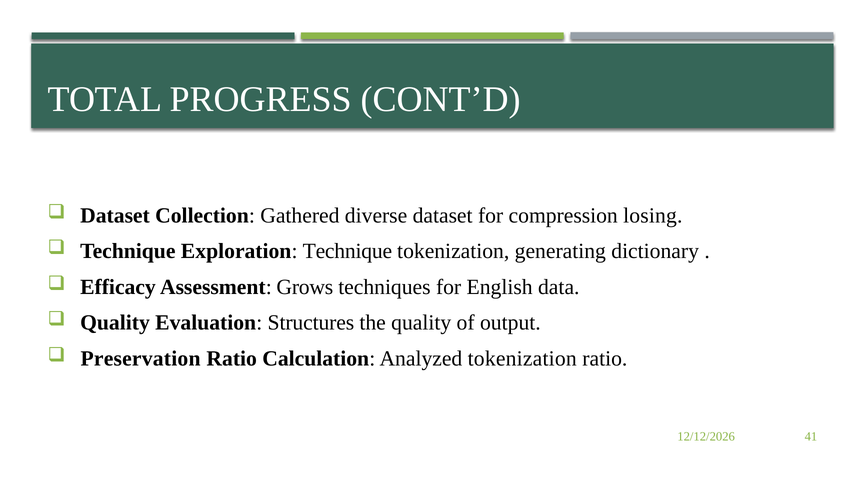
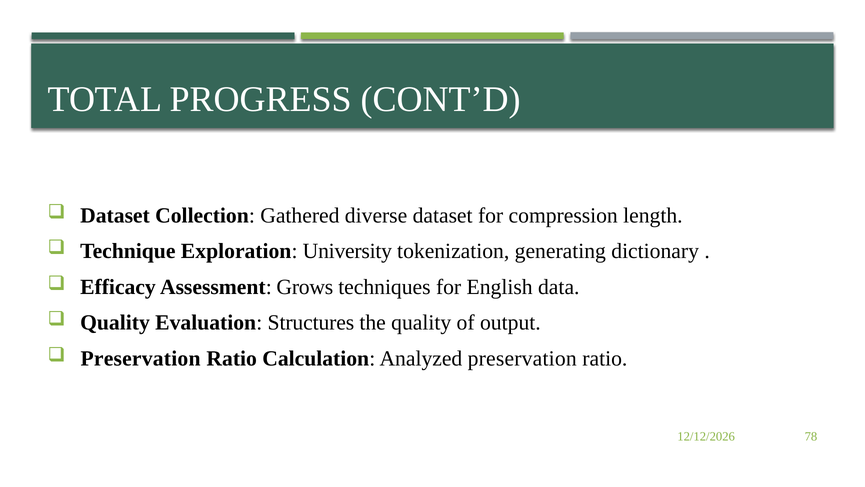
losing: losing -> length (653, 215)
Exploration Technique: Technique -> University (347, 251)
Analyzed tokenization: tokenization -> preservation (522, 358)
41: 41 -> 78 (811, 436)
